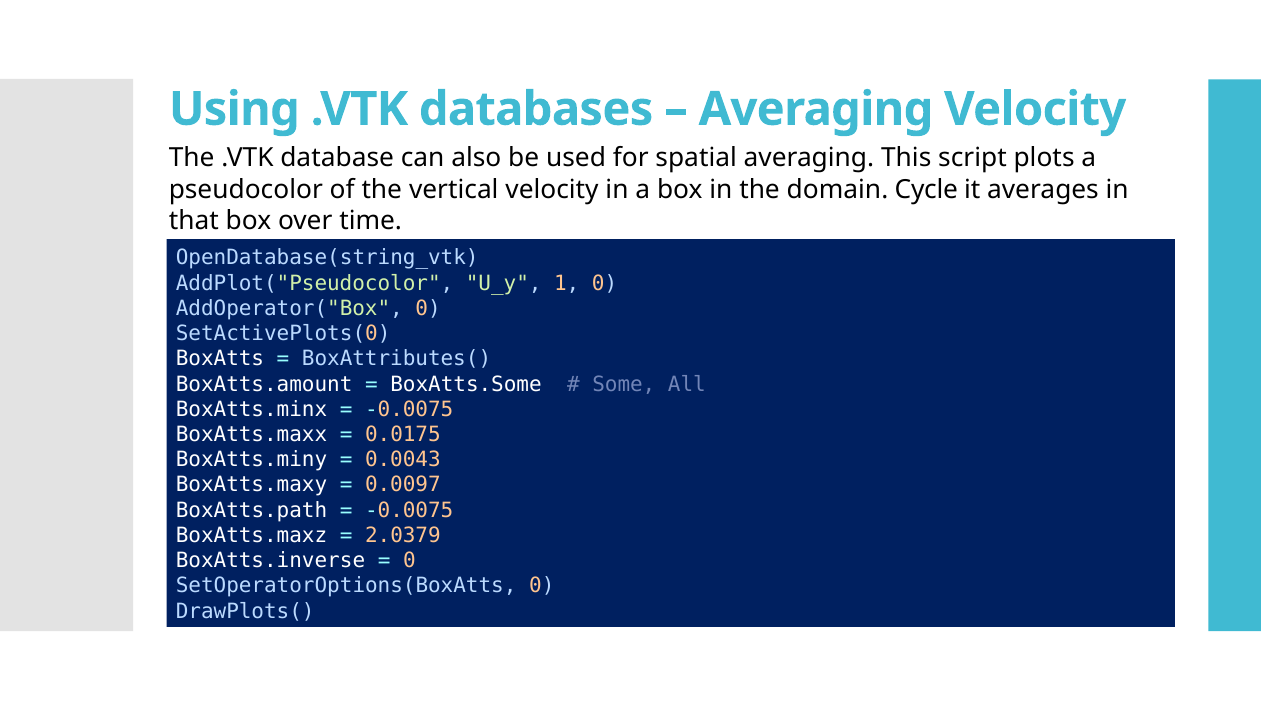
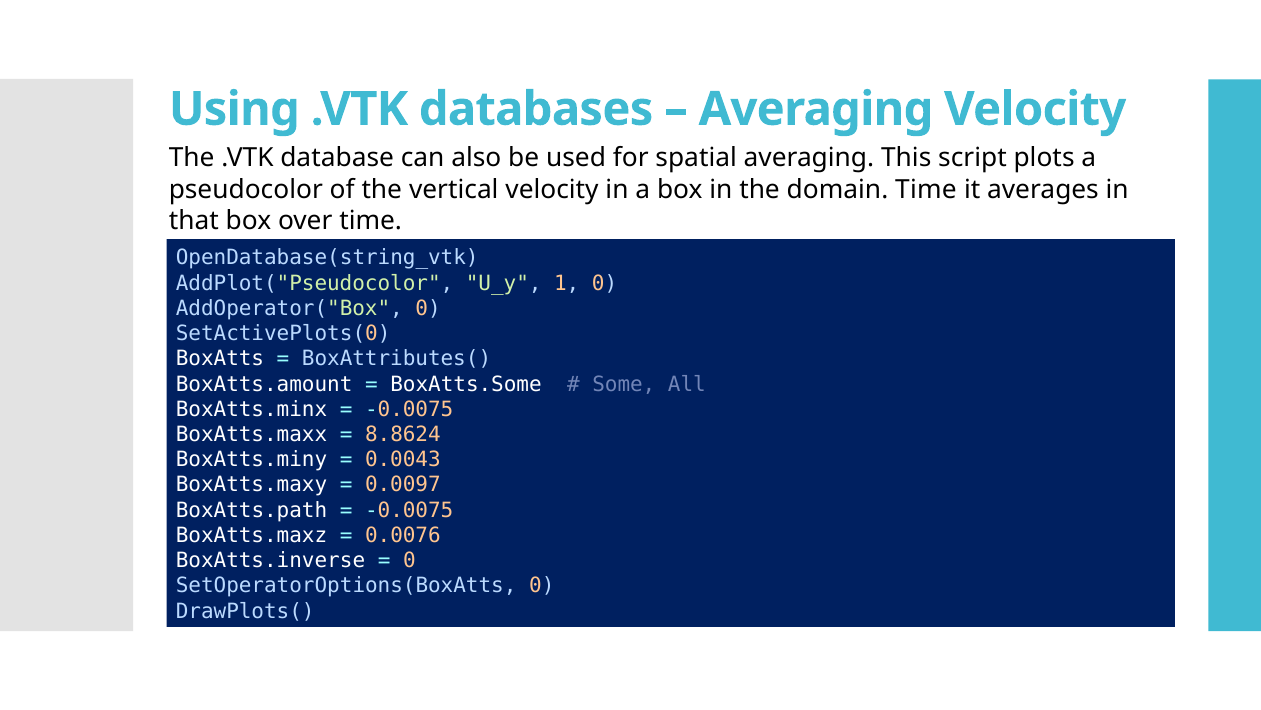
domain Cycle: Cycle -> Time (926, 189)
0.0175: 0.0175 -> 8.8624 (403, 434)
2.0379: 2.0379 -> 0.0076 (403, 535)
